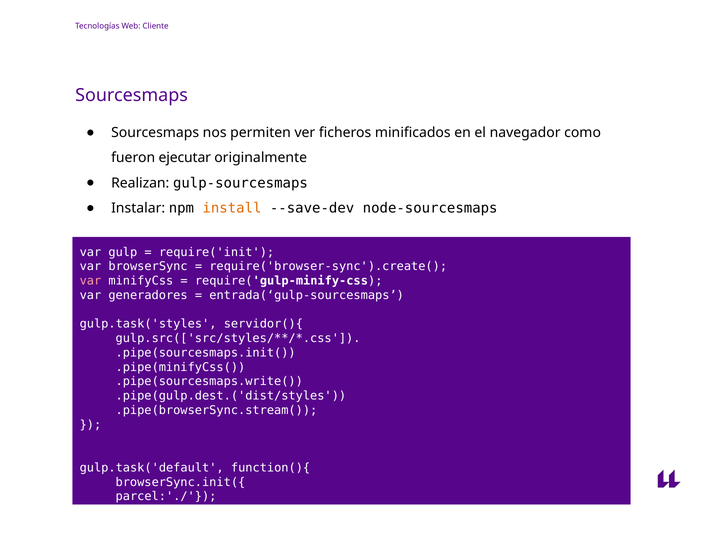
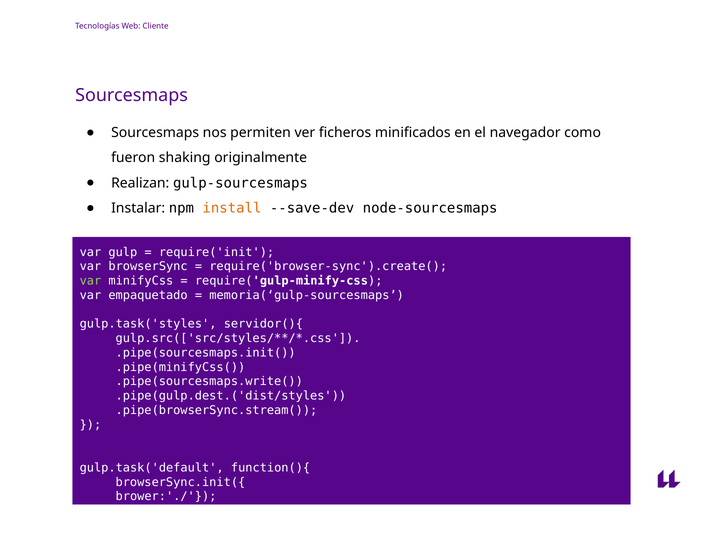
ejecutar: ejecutar -> shaking (185, 158)
var colour: pink -> light green (90, 281)
generadores: generadores -> empaquetado (148, 295)
entrada(‘gulp-sourcesmaps: entrada(‘gulp-sourcesmaps -> memoria(‘gulp-sourcesmaps (307, 295)
parcel:'./: parcel:'./ -> brower:'./ (166, 497)
